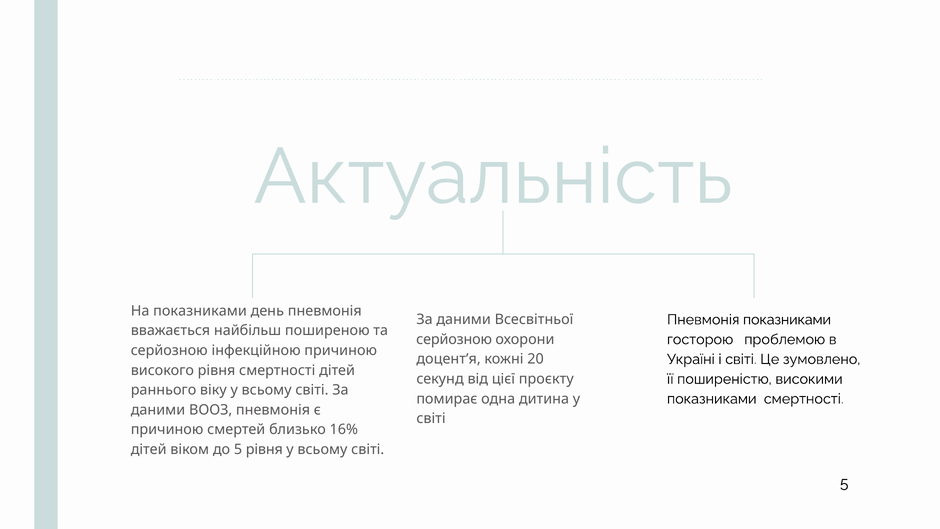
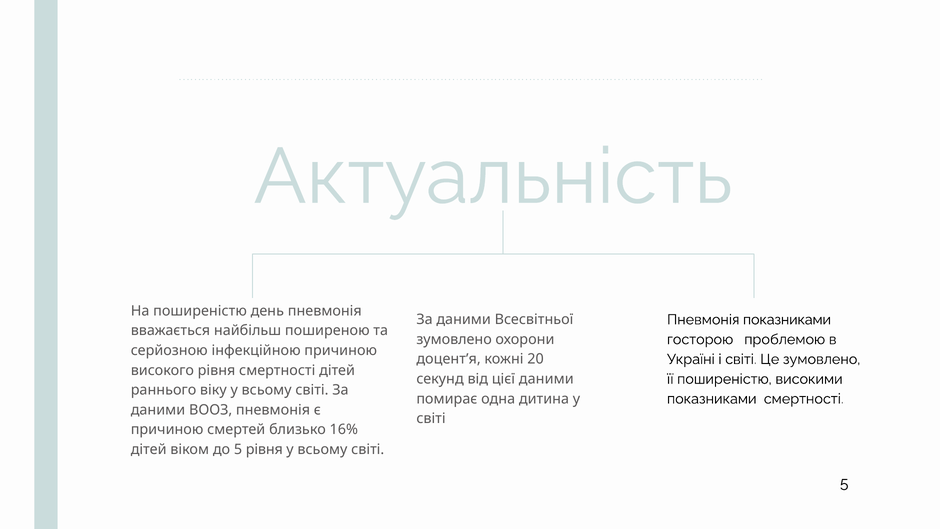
На показниками: показниками -> поширеністю (200, 311)
серйозною: серйозною -> зумовлено (454, 339)
цієї проєкту: проєкту -> даними (546, 379)
